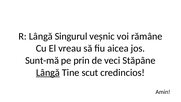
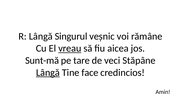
vreau underline: none -> present (70, 48)
prin: prin -> tare (82, 60)
scut: scut -> face (90, 72)
